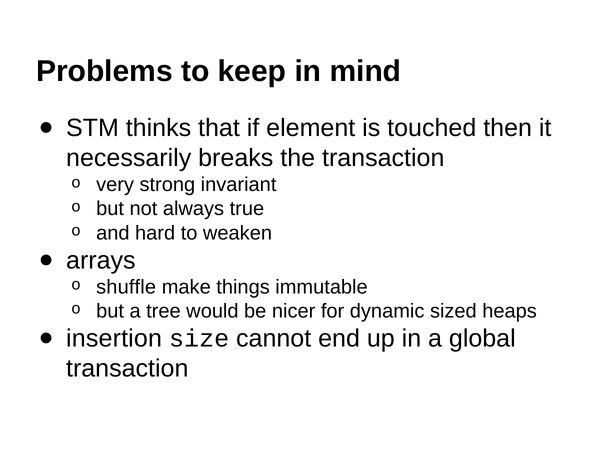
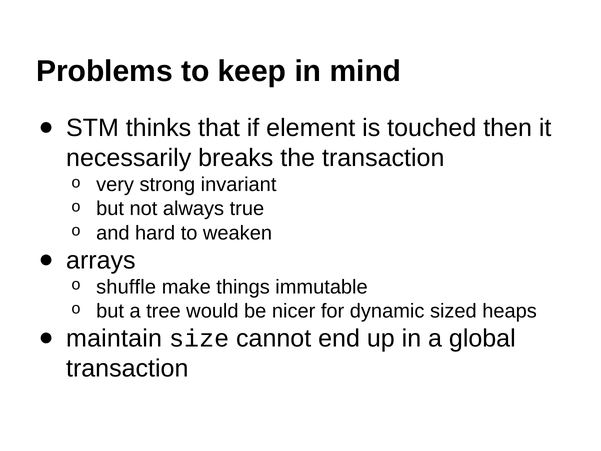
insertion: insertion -> maintain (114, 338)
